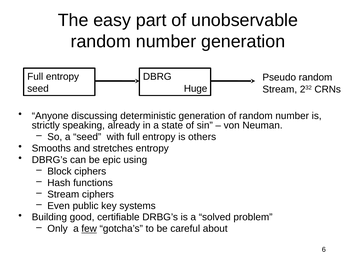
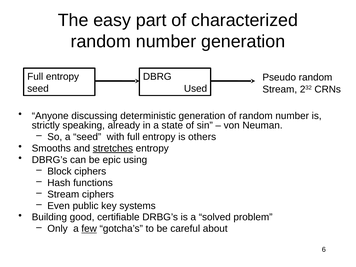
unobservable: unobservable -> characterized (245, 20)
Huge: Huge -> Used (196, 88)
stretches underline: none -> present (113, 148)
